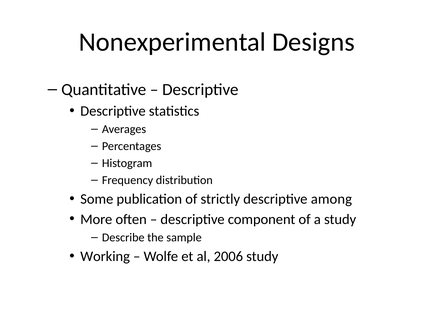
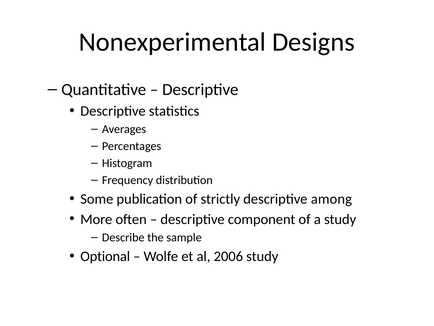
Working: Working -> Optional (105, 256)
